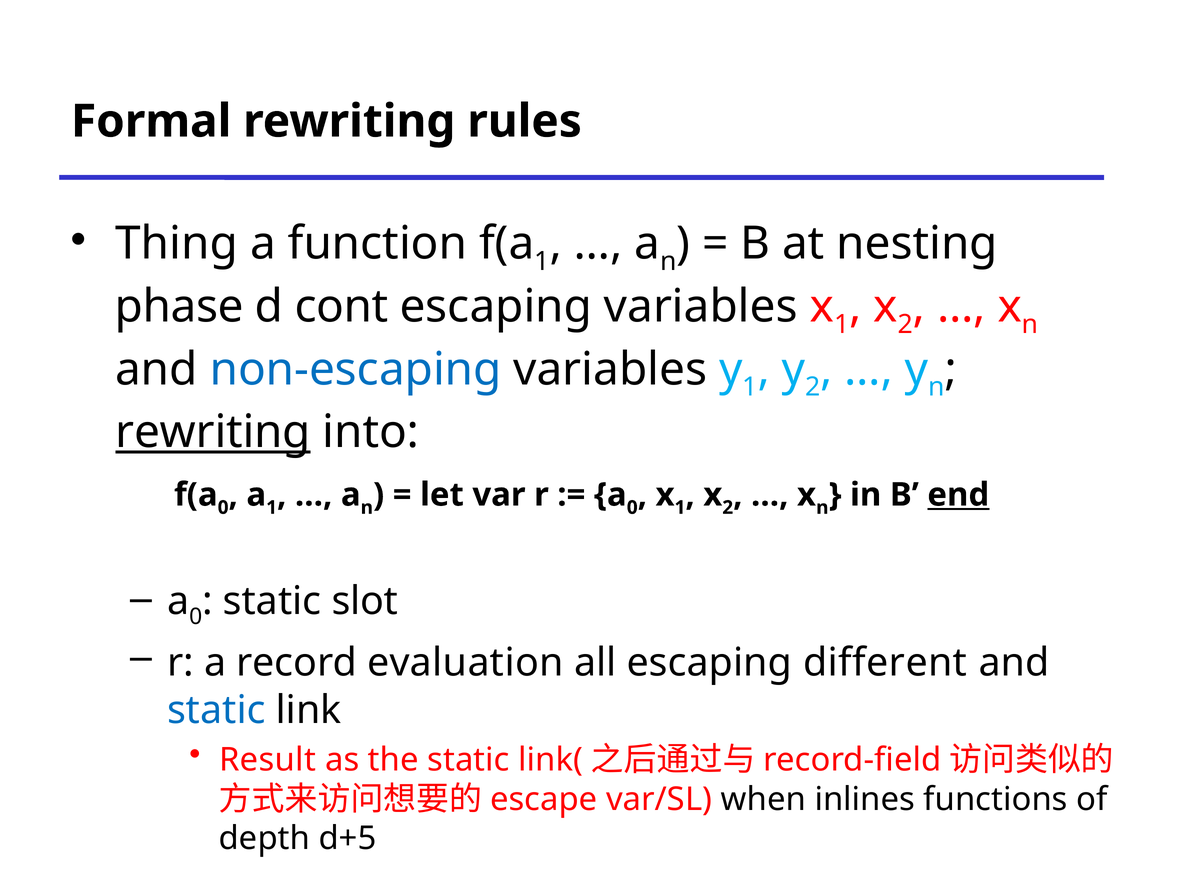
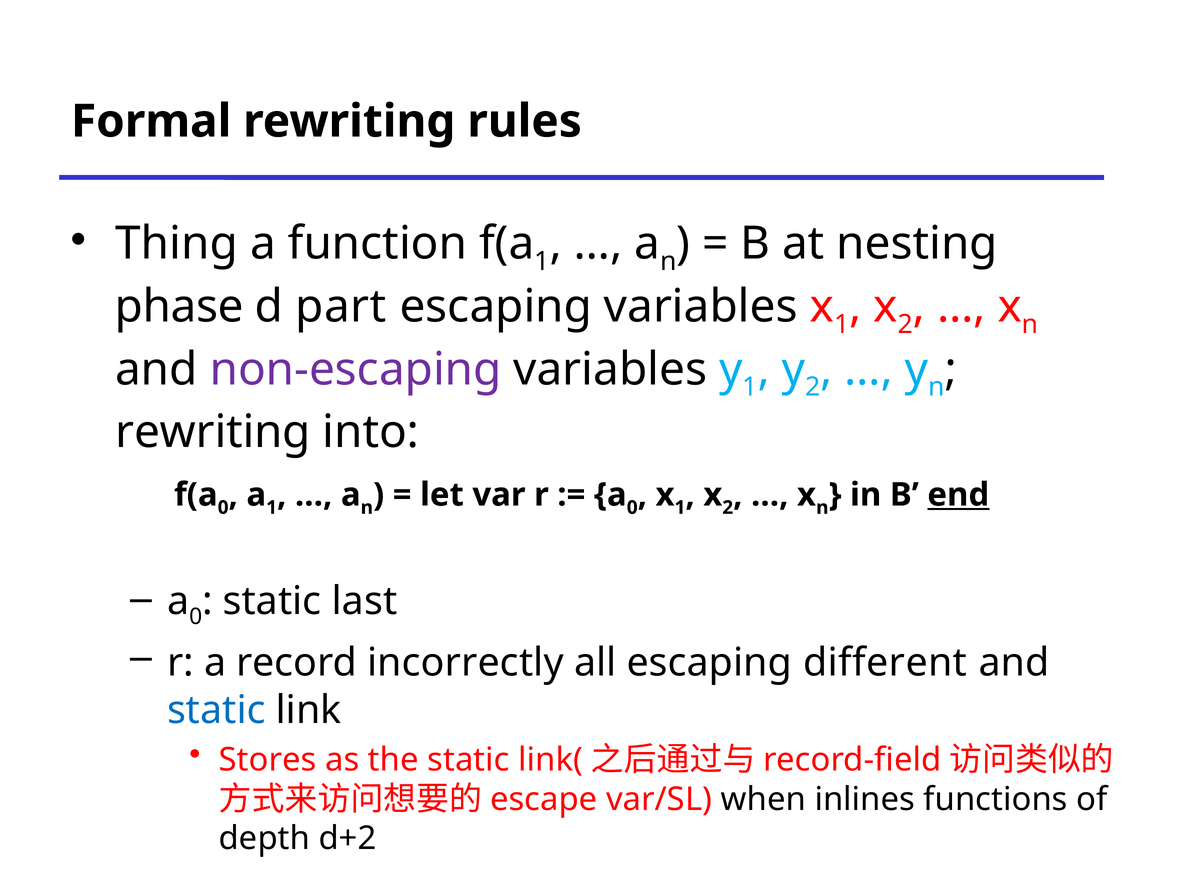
cont: cont -> part (341, 307)
non-escaping colour: blue -> purple (356, 369)
rewriting underline: present -> none (213, 432)
slot: slot -> last (365, 601)
evaluation: evaluation -> incorrectly (465, 663)
Result: Result -> Stores (268, 760)
d+5: d+5 -> d+2 (348, 839)
